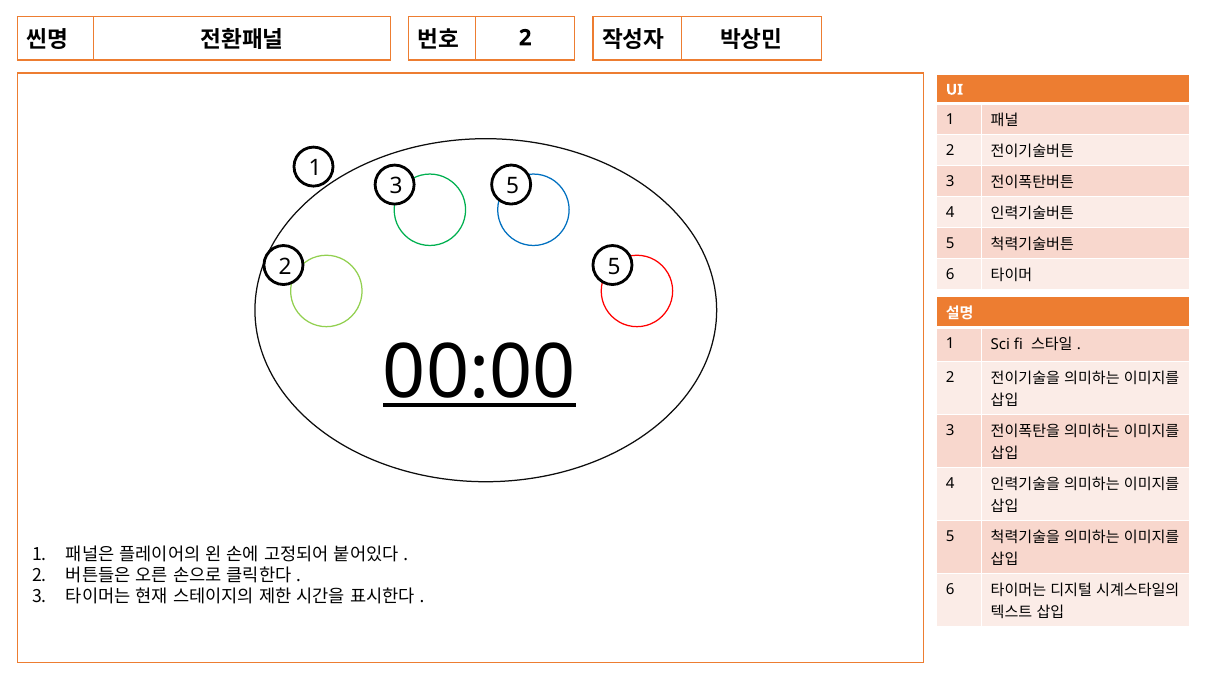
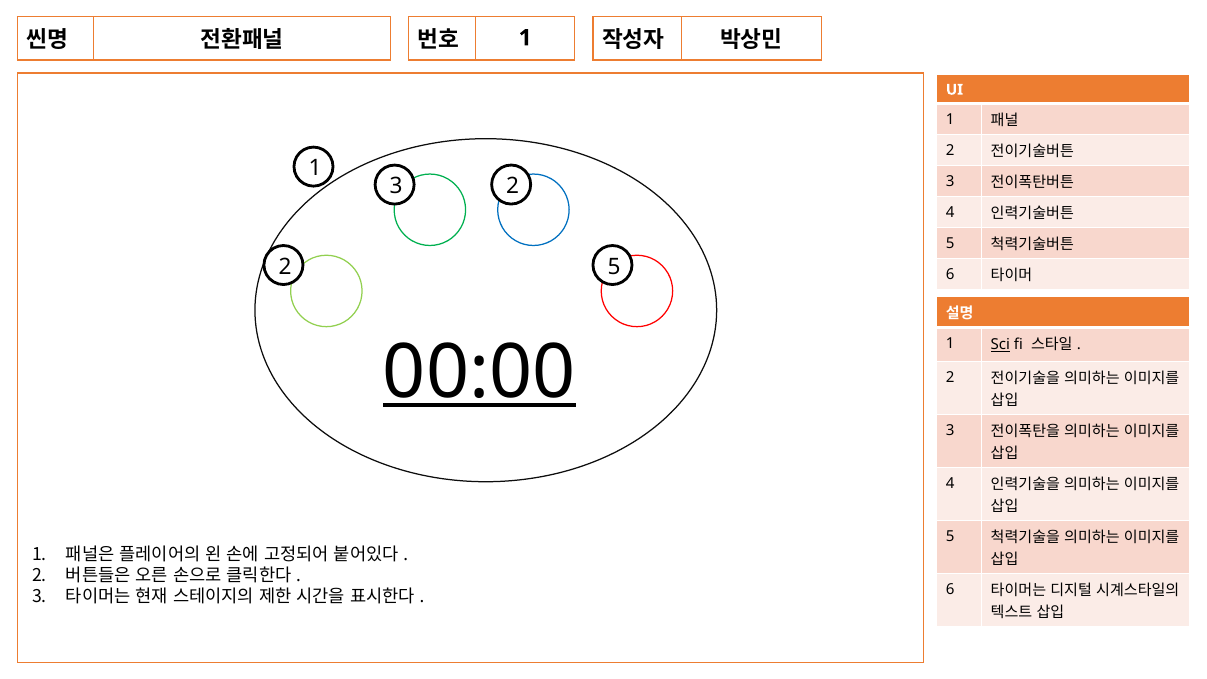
2: 2 -> 1 (525, 38)
3 5: 5 -> 2 (513, 186)
Sci underline: none -> present (1000, 345)
